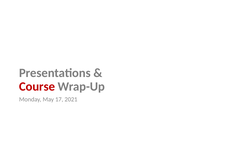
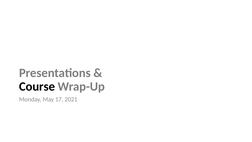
Course colour: red -> black (37, 86)
